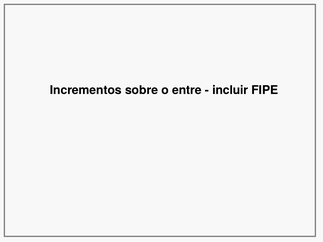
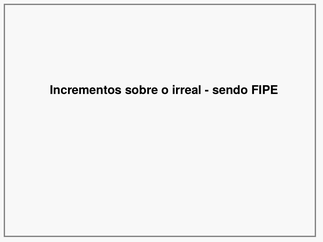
entre: entre -> irreal (187, 90)
incluir: incluir -> sendo (230, 90)
